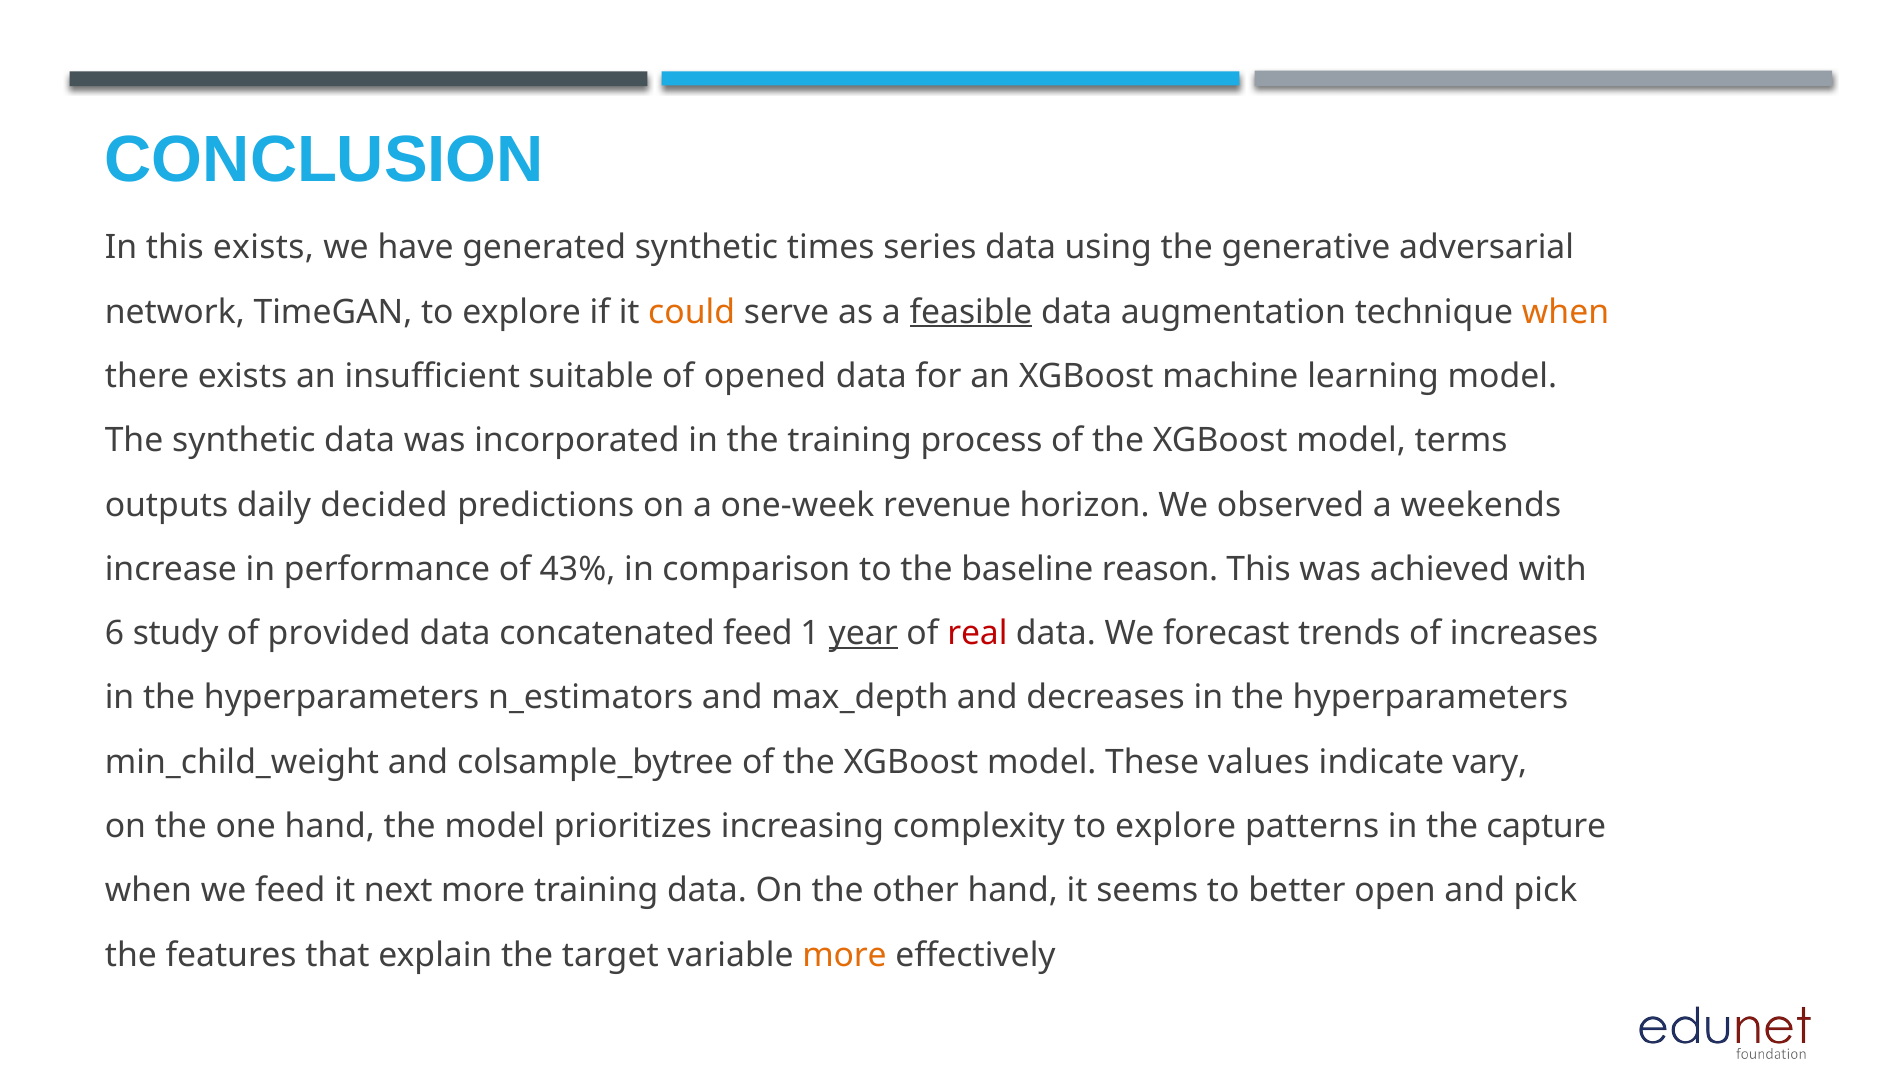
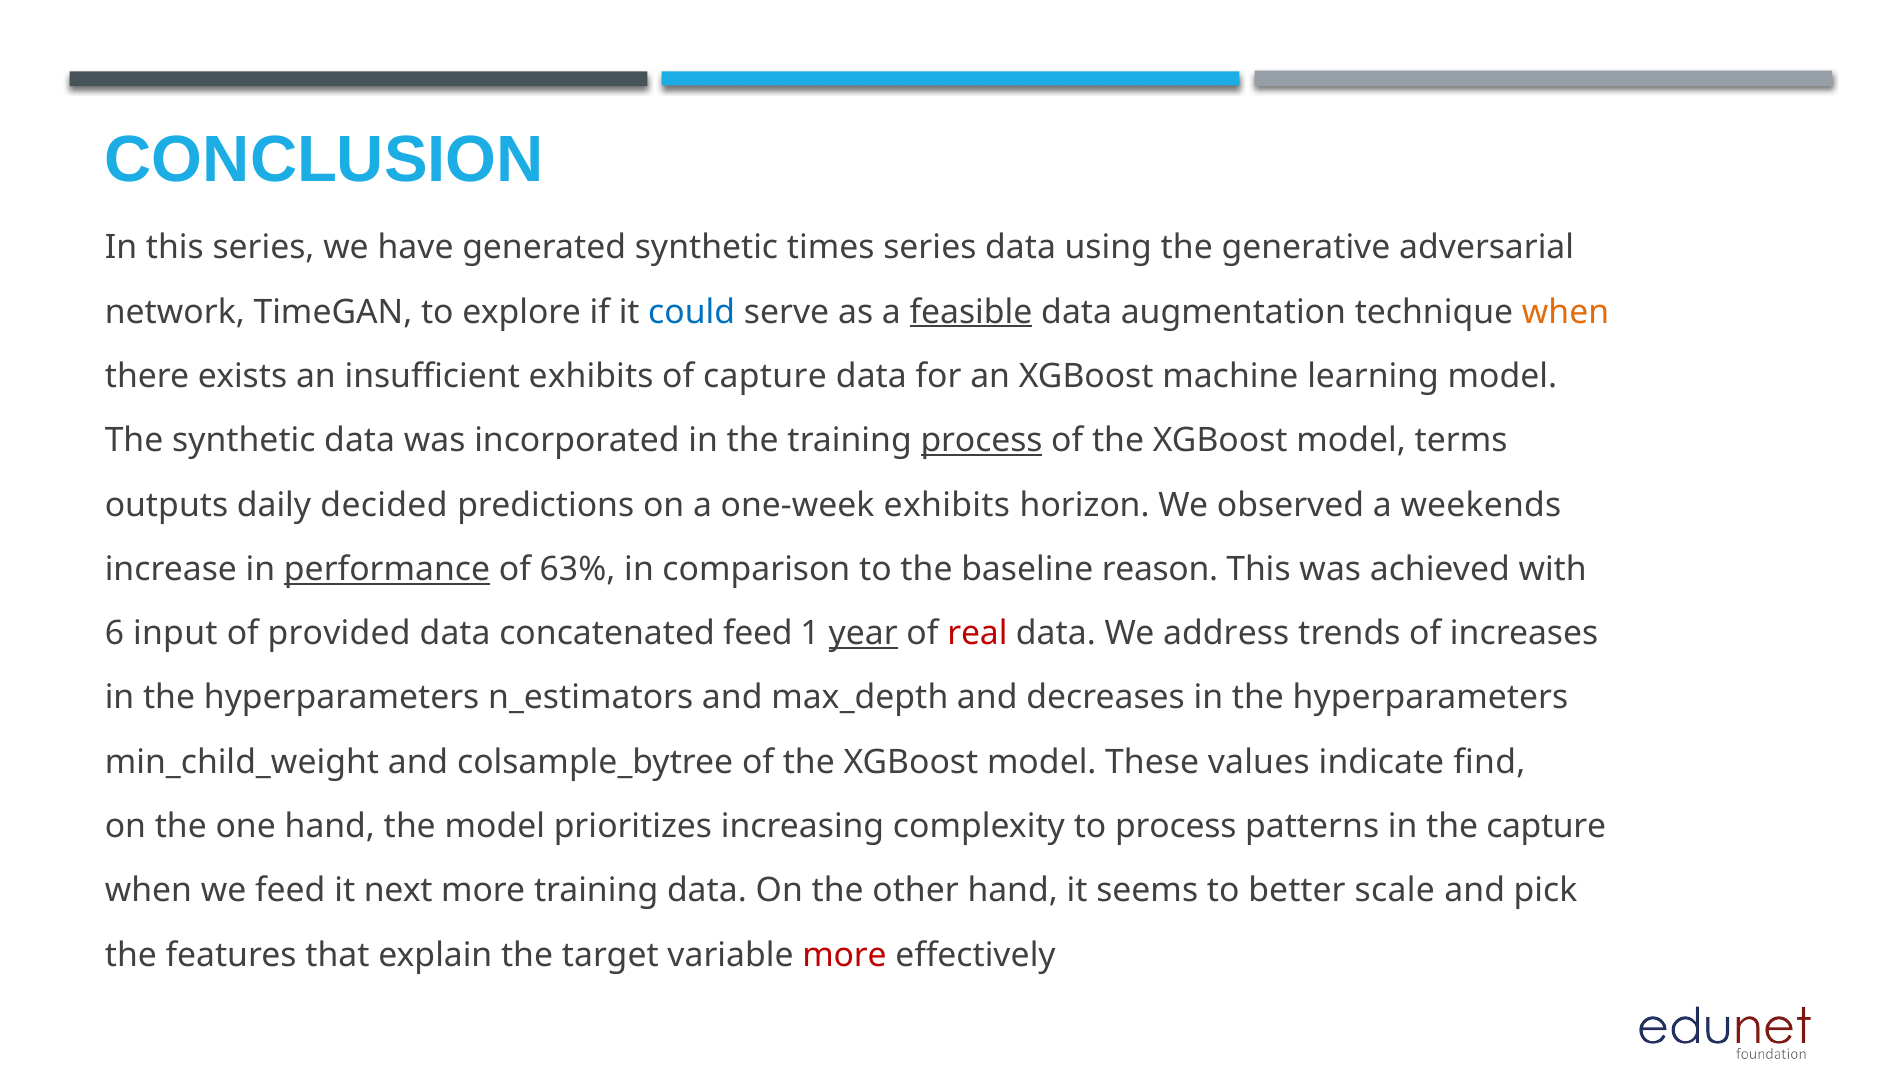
this exists: exists -> series (264, 248)
could colour: orange -> blue (692, 312)
insufficient suitable: suitable -> exhibits (591, 376)
of opened: opened -> capture (765, 376)
process underline: none -> present (981, 441)
one-week revenue: revenue -> exhibits (947, 505)
performance underline: none -> present (387, 569)
43%: 43% -> 63% (577, 569)
study: study -> input (175, 633)
forecast: forecast -> address (1226, 633)
vary: vary -> find (1489, 762)
complexity to explore: explore -> process (1176, 826)
open: open -> scale (1395, 891)
more colour: orange -> red (845, 955)
